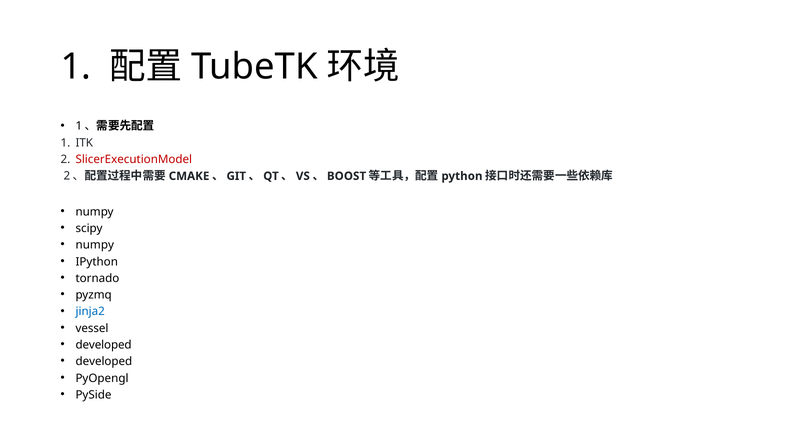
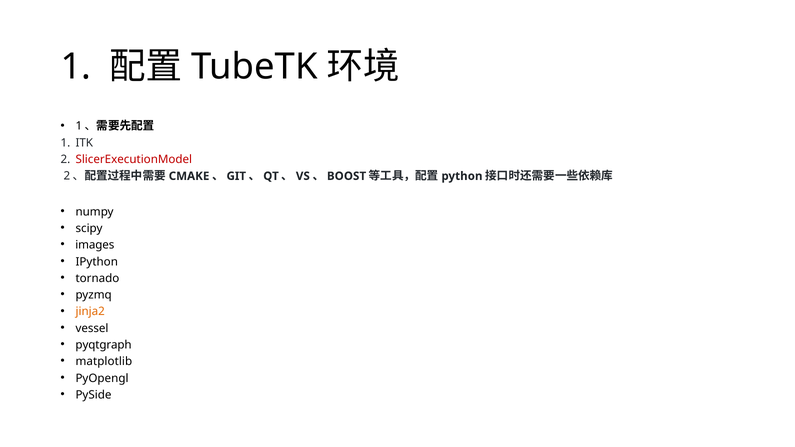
numpy: numpy -> images (95, 245)
jinja2 colour: blue -> orange (90, 312)
developed: developed -> pyqtgraph (104, 345)
developed: developed -> matplotlib (104, 362)
